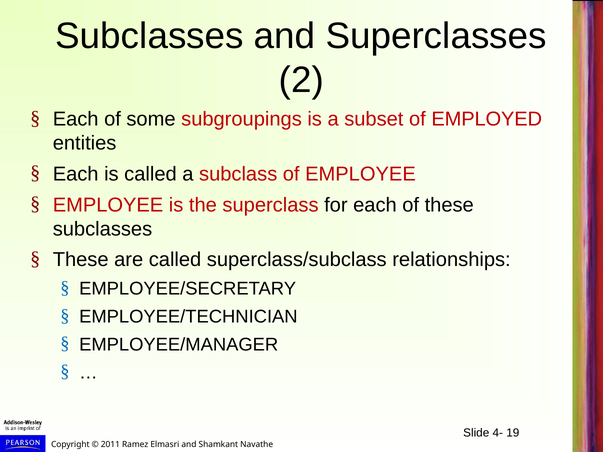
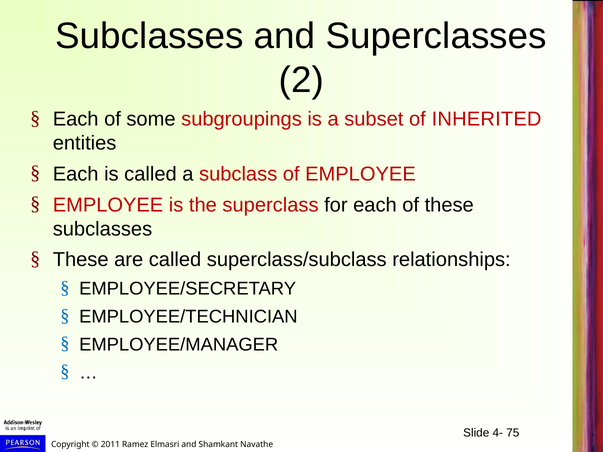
EMPLOYED: EMPLOYED -> INHERITED (487, 119)
19: 19 -> 75 (513, 433)
